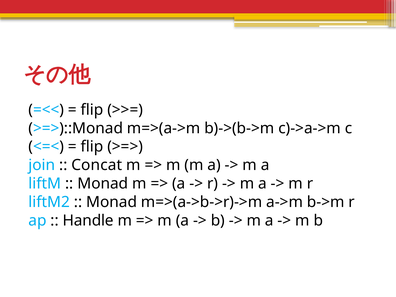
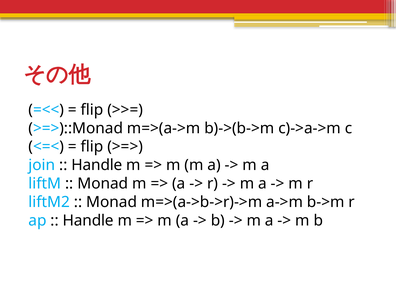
Concat: Concat -> Handle (97, 165)
